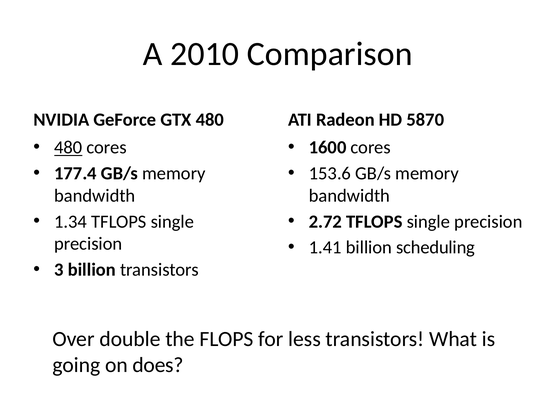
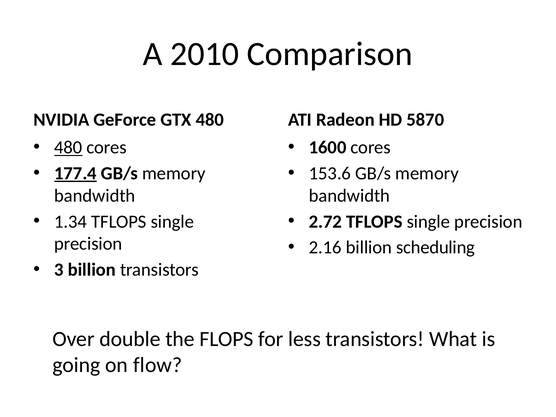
177.4 underline: none -> present (75, 173)
1.41: 1.41 -> 2.16 (325, 247)
does: does -> flow (158, 365)
